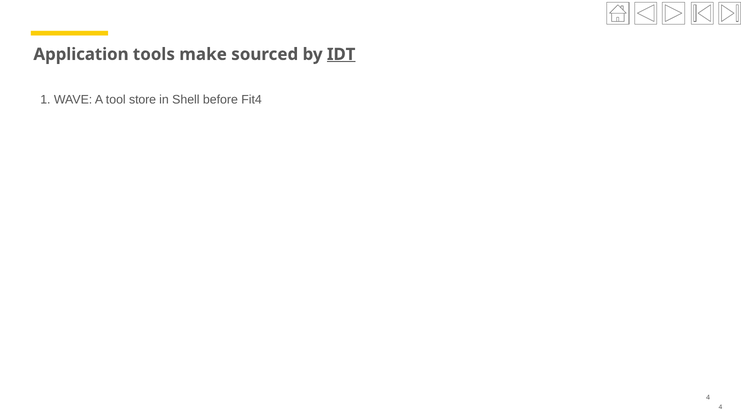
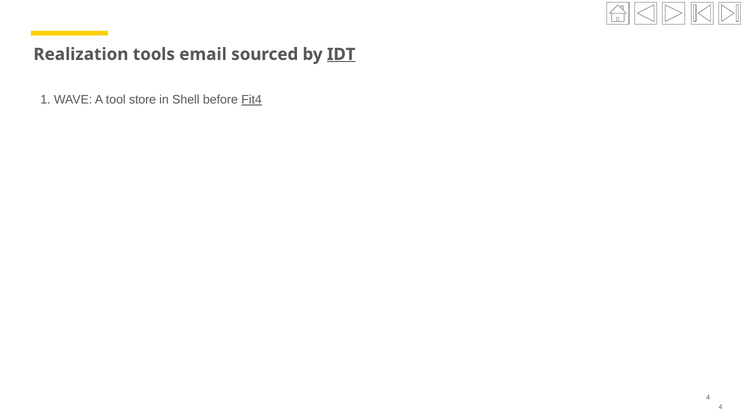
Application: Application -> Realization (81, 54)
make: make -> email (203, 54)
Fit4 underline: none -> present (252, 100)
